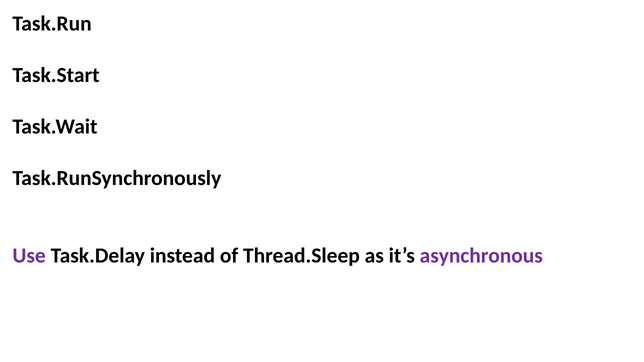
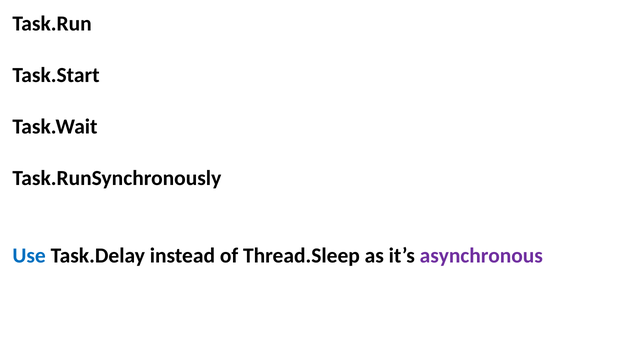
Use colour: purple -> blue (29, 256)
